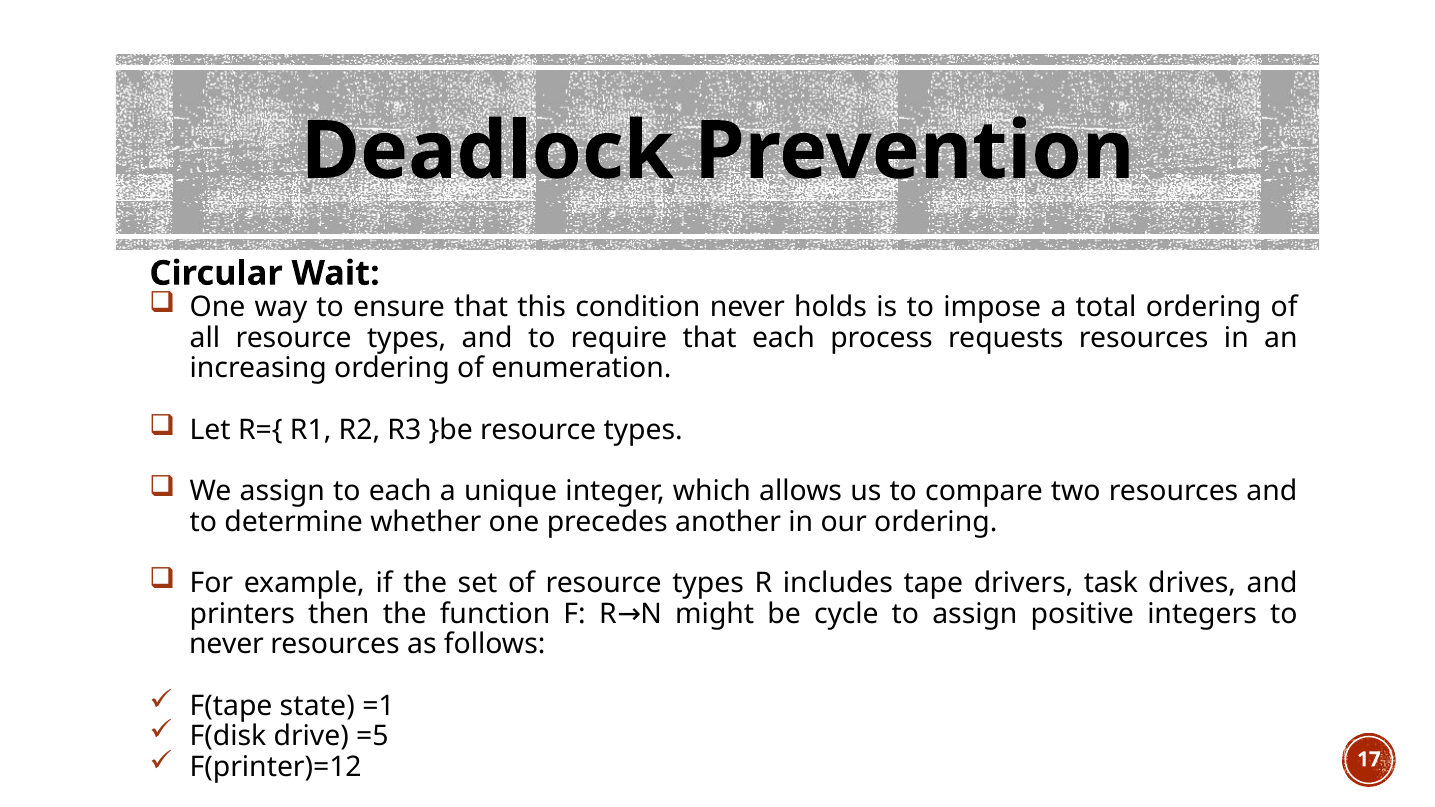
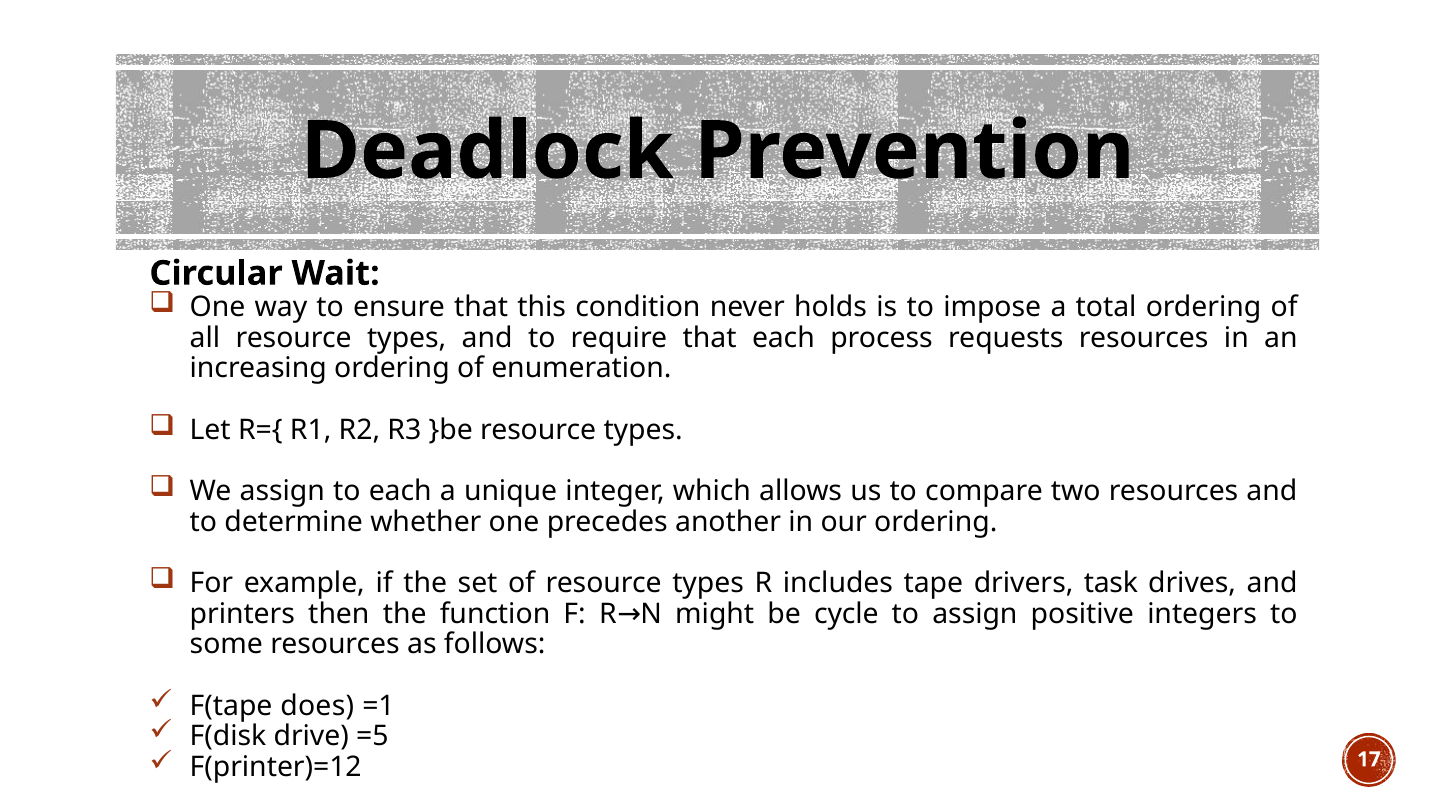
never: never -> some (226, 645)
state: state -> does (317, 706)
